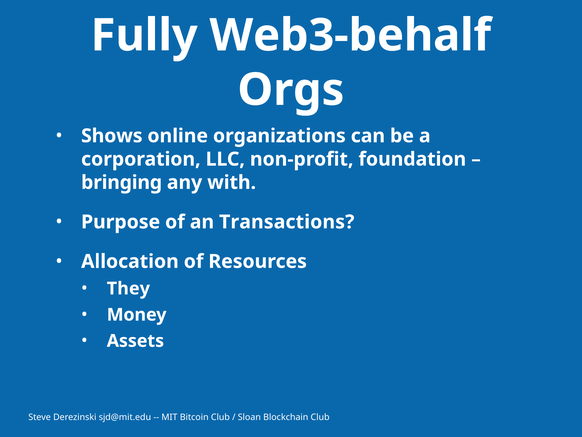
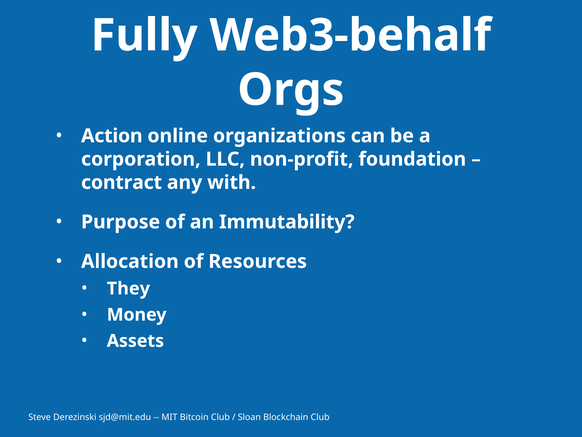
Shows: Shows -> Action (112, 136)
bringing: bringing -> contract (122, 182)
Transactions: Transactions -> Immutability (287, 222)
